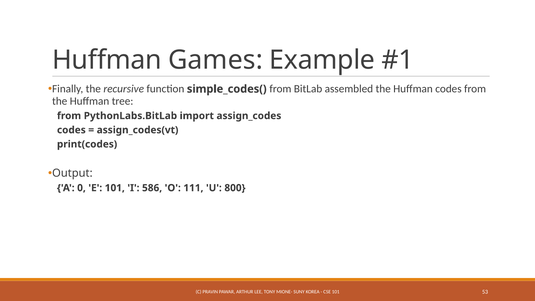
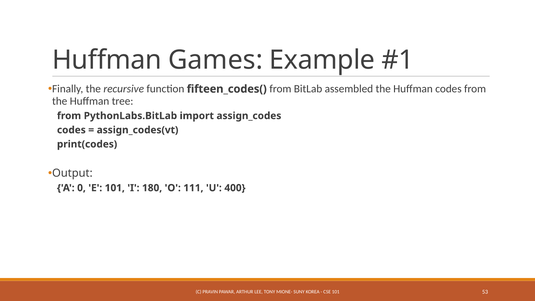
simple_codes(: simple_codes( -> fifteen_codes( (227, 89)
586: 586 -> 180 (152, 188)
800: 800 -> 400 (235, 188)
